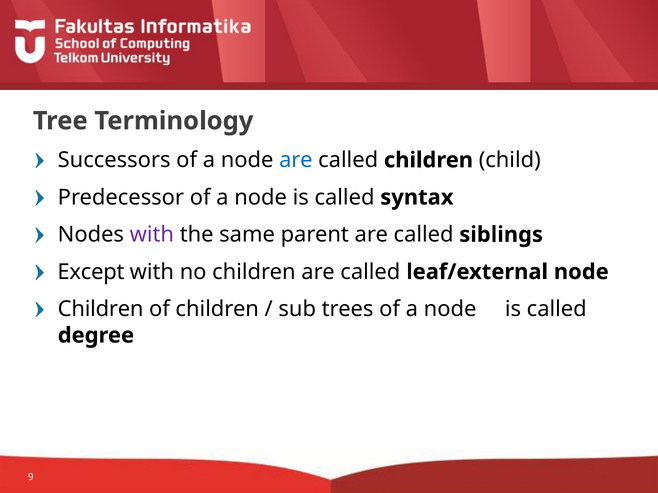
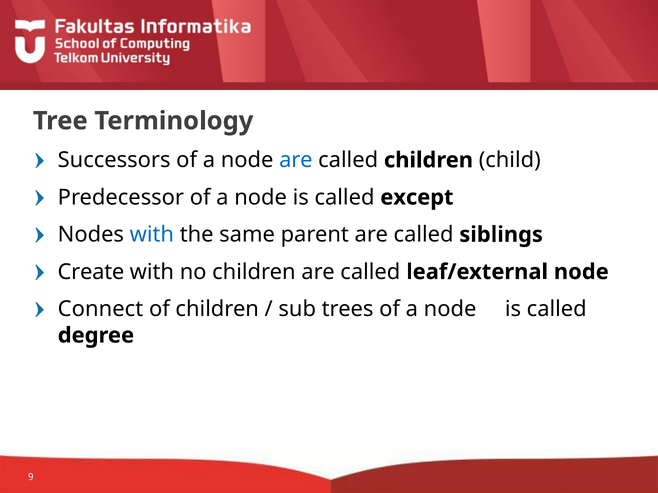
syntax: syntax -> except (417, 198)
with colour: purple -> blue (152, 235)
Except: Except -> Create (91, 272)
Children: Children -> Connect (101, 309)
